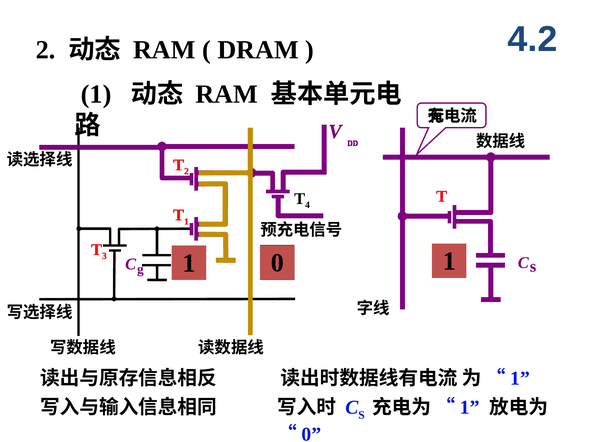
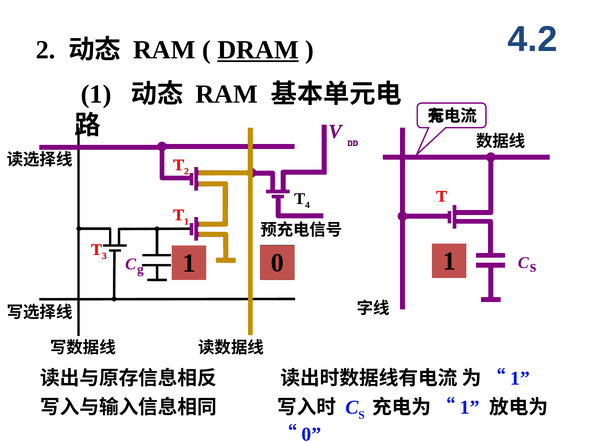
DRAM underline: none -> present (258, 50)
